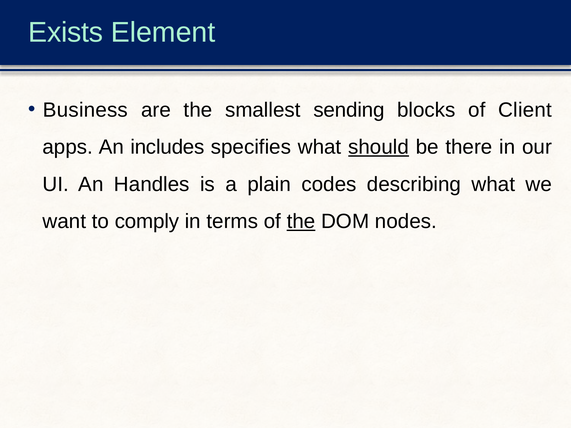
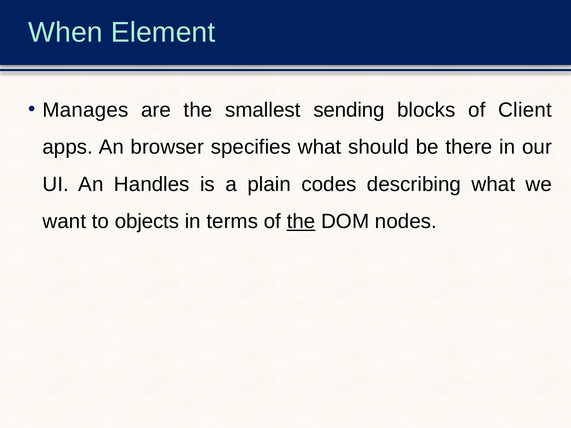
Exists: Exists -> When (66, 32)
Business: Business -> Manages (85, 110)
includes: includes -> browser (167, 147)
should underline: present -> none (379, 147)
comply: comply -> objects (147, 222)
